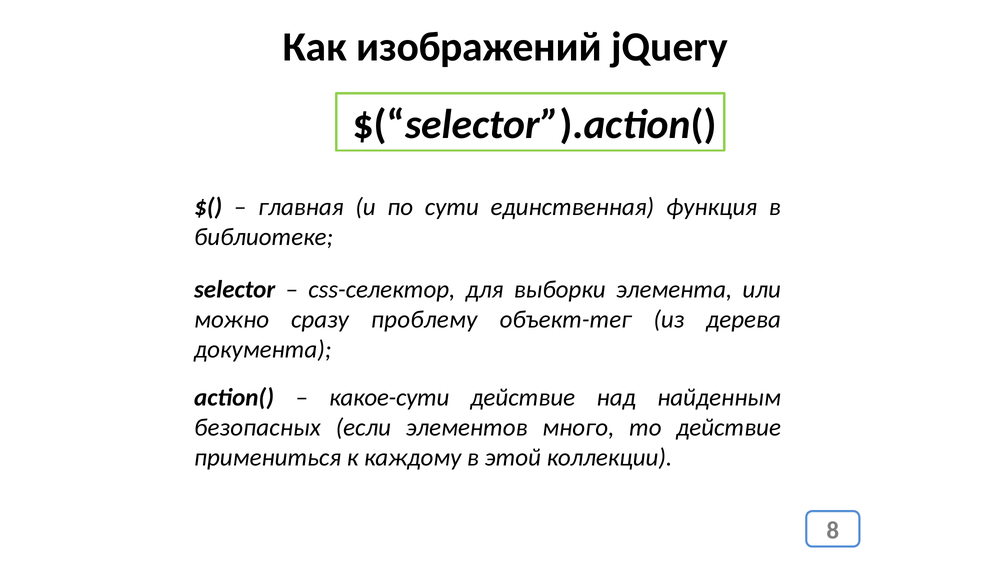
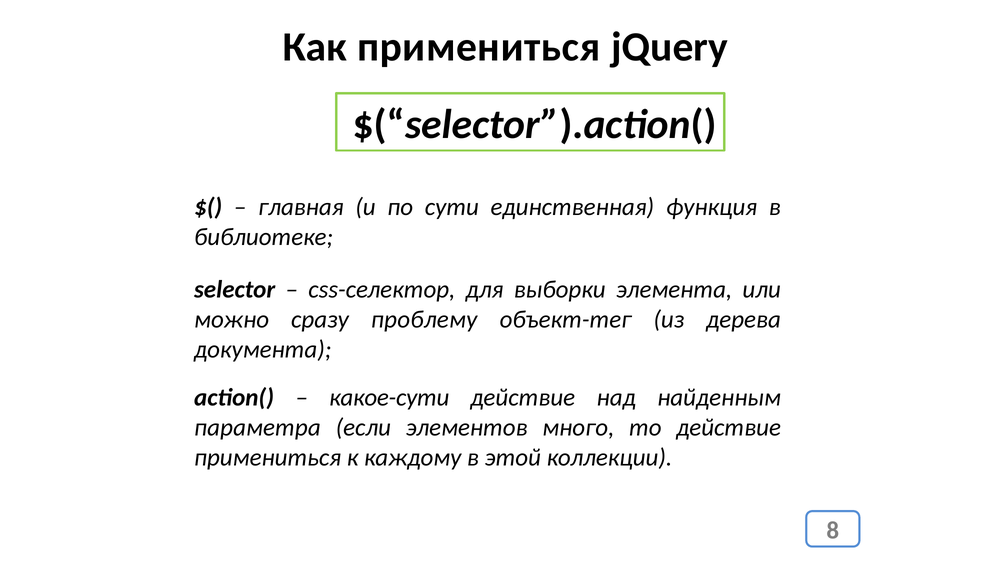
Как изображений: изображений -> примениться (479, 47)
безопасных: безопасных -> параметра (257, 428)
